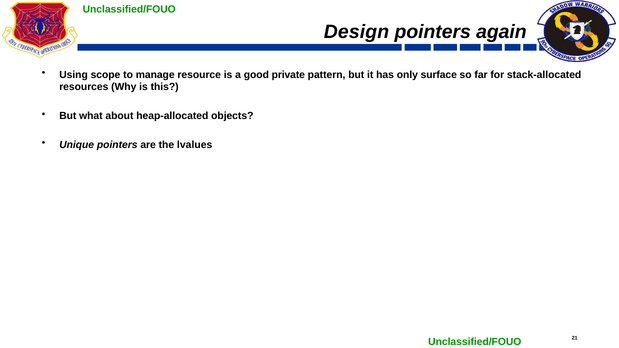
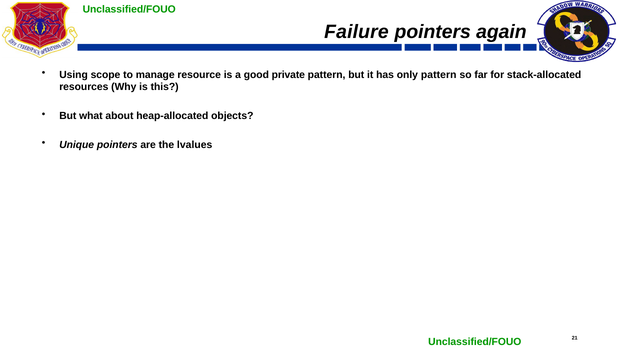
Design: Design -> Failure (356, 32)
only surface: surface -> pattern (439, 75)
